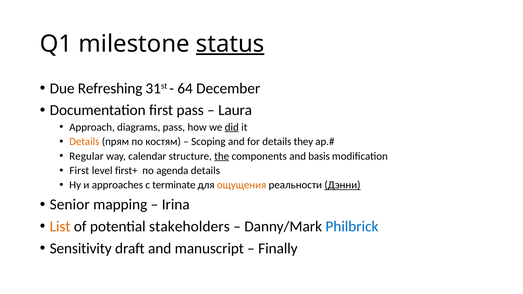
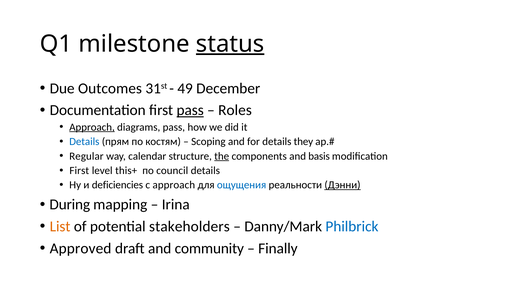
Refreshing: Refreshing -> Outcomes (110, 88)
64: 64 -> 49 (185, 88)
pass underline: none -> present (190, 110)
Laura: Laura -> Roles (235, 110)
Approach underline: none -> present (92, 127)
did underline: present -> none (232, 127)
Details colour: orange -> blue (84, 142)
first+: first+ -> this+ (126, 171)
agenda: agenda -> council (172, 171)
approaches: approaches -> deficiencies (117, 185)
с terminate: terminate -> approach (174, 185)
ощущения colour: orange -> blue (242, 185)
Senior: Senior -> During (70, 205)
Sensitivity: Sensitivity -> Approved (81, 249)
manuscript: manuscript -> community (209, 249)
